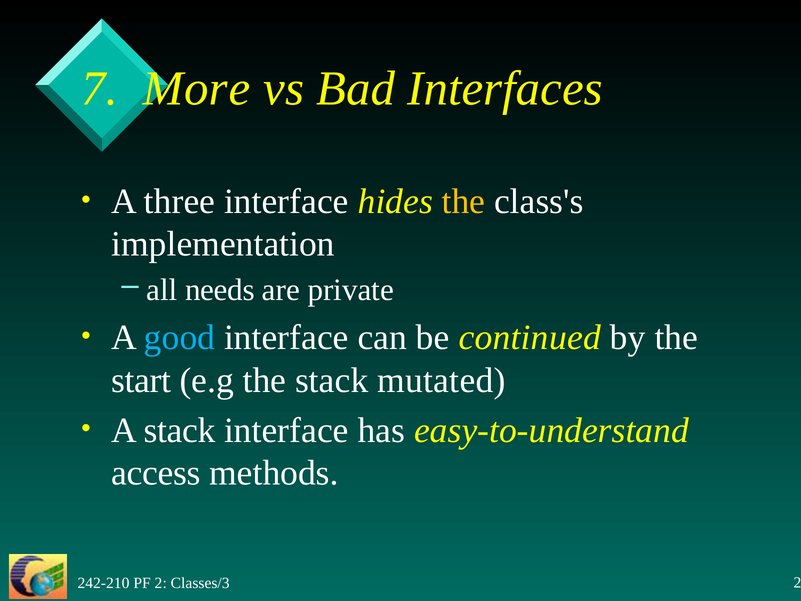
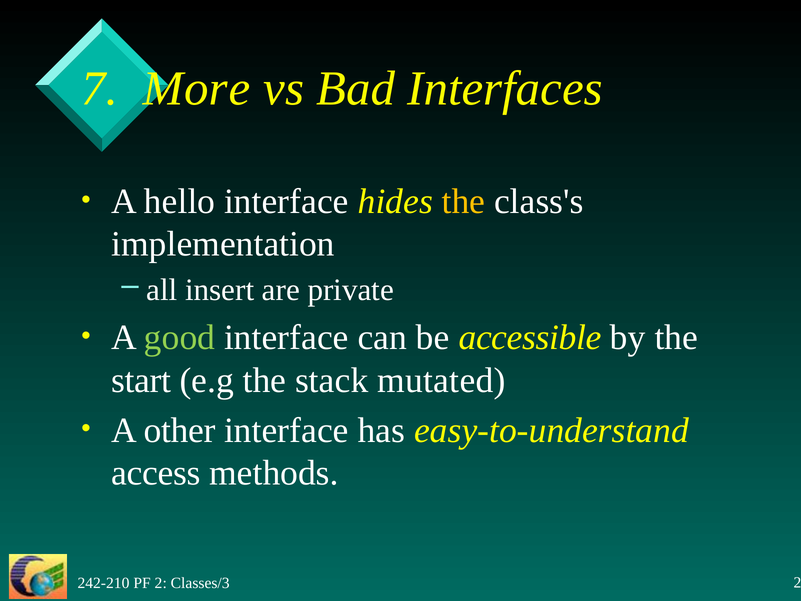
three: three -> hello (180, 201)
needs: needs -> insert (220, 290)
good colour: light blue -> light green (180, 338)
continued: continued -> accessible (530, 338)
A stack: stack -> other (180, 430)
